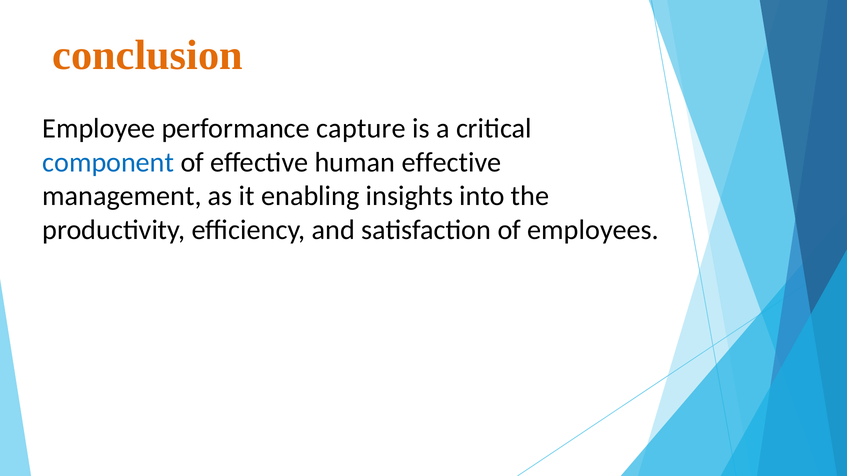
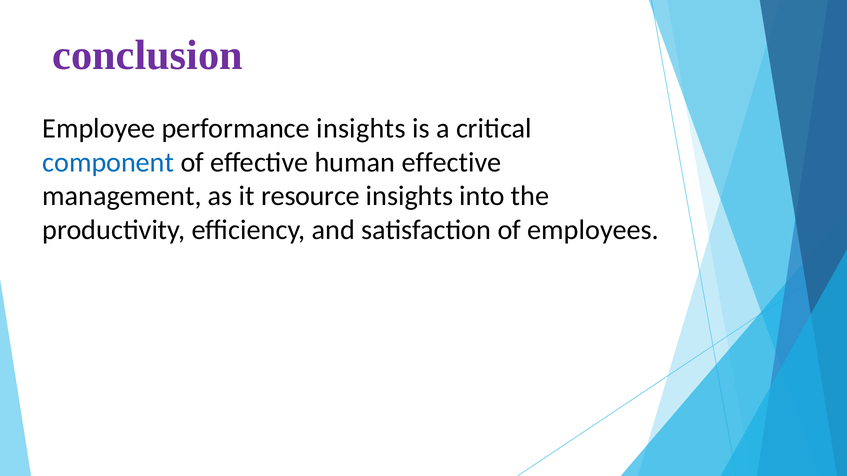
conclusion colour: orange -> purple (148, 55)
performance capture: capture -> insights (361, 129)
enabling: enabling -> resource (310, 196)
